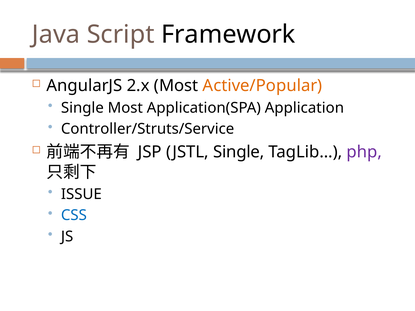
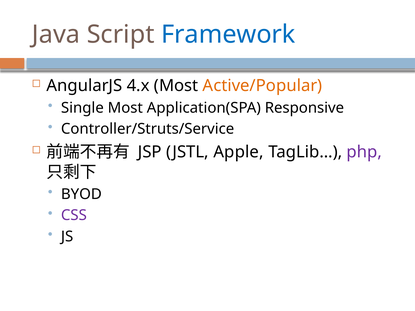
Framework colour: black -> blue (228, 35)
2.x: 2.x -> 4.x (138, 86)
Application: Application -> Responsive (304, 108)
JSTL Single: Single -> Apple (239, 152)
ISSUE: ISSUE -> BYOD (81, 194)
CSS colour: blue -> purple (74, 216)
